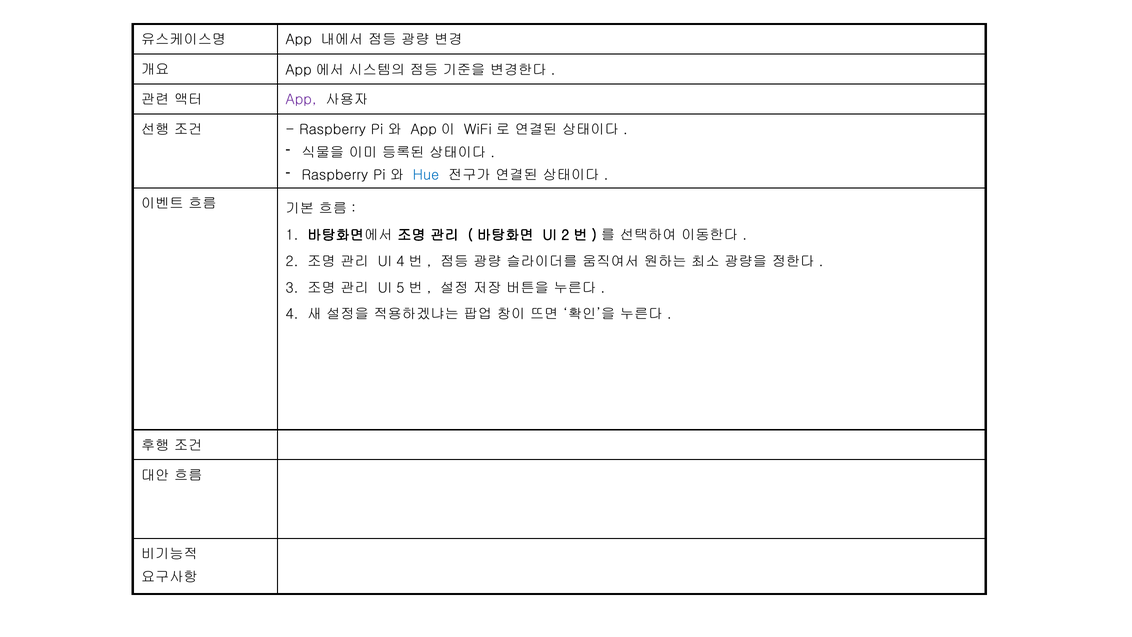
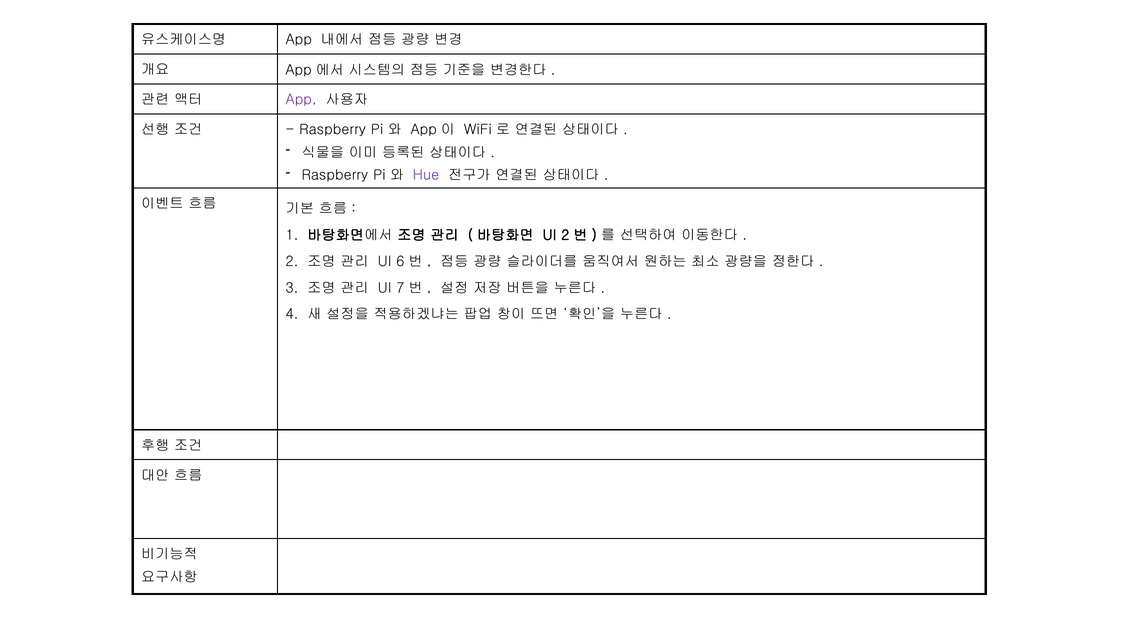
Hue colour: blue -> purple (426, 175)
UI 4: 4 -> 6 (400, 261)
5: 5 -> 7 (400, 288)
